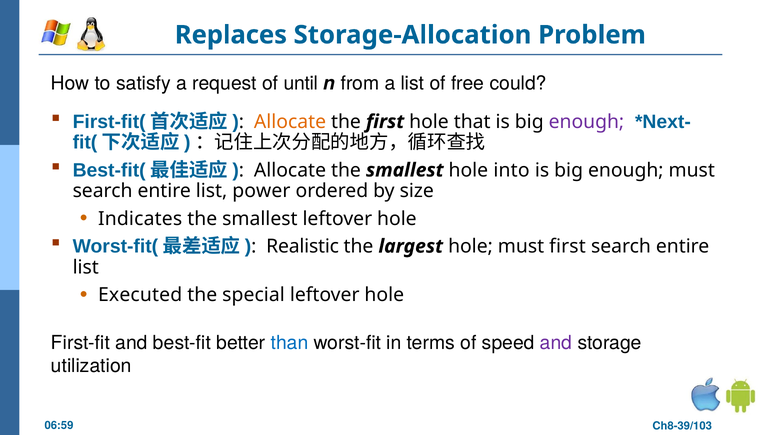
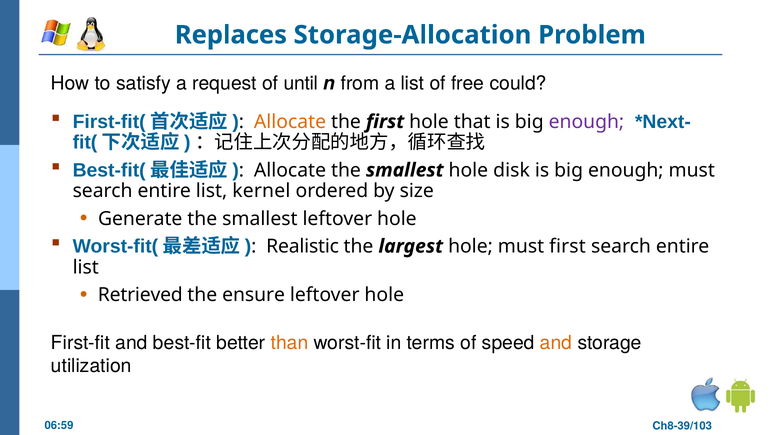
into: into -> disk (512, 170)
power: power -> kernel (261, 191)
Indicates: Indicates -> Generate (140, 219)
Executed: Executed -> Retrieved (140, 295)
special: special -> ensure (254, 295)
than colour: blue -> orange (289, 343)
and colour: purple -> orange (556, 343)
